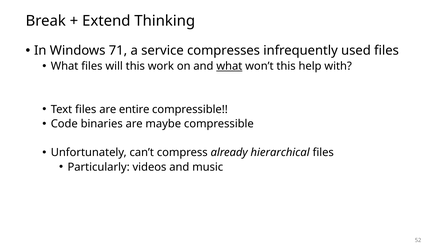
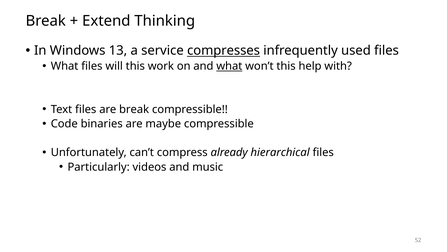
71: 71 -> 13 (118, 51)
compresses underline: none -> present (224, 51)
are entire: entire -> break (134, 109)
